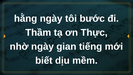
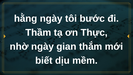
tiếng: tiếng -> thắm (91, 46)
